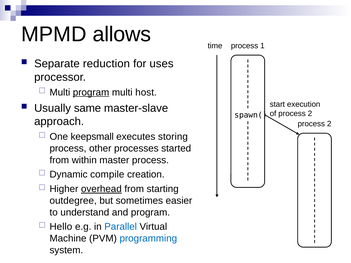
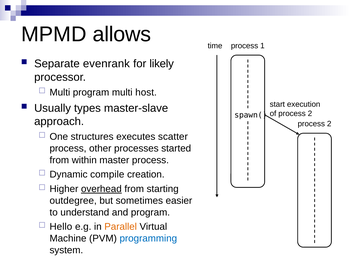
reduction: reduction -> evenrank (106, 64)
uses: uses -> likely (162, 64)
program underline: present -> none (91, 92)
same: same -> types (87, 108)
keepsmall: keepsmall -> structures (92, 137)
storing: storing -> scatter (173, 137)
Parallel colour: blue -> orange (121, 227)
